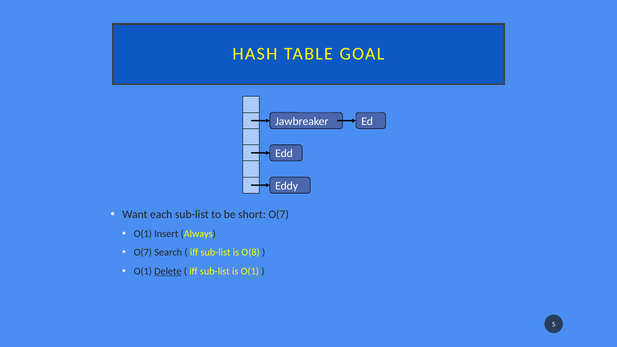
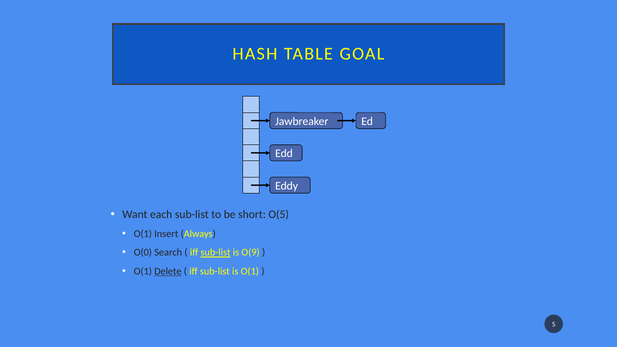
short O(7: O(7 -> O(5 (279, 214)
O(7: O(7 -> O(0 (143, 253)
sub-list underline: none -> present (216, 253)
O(8: O(8 -> O(9 (251, 253)
